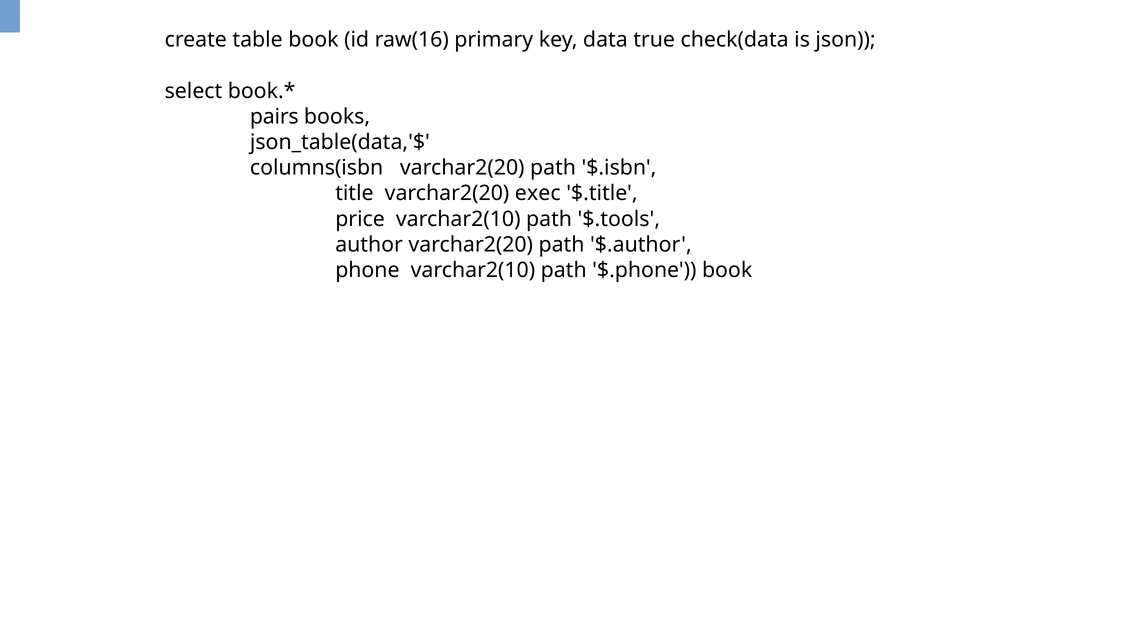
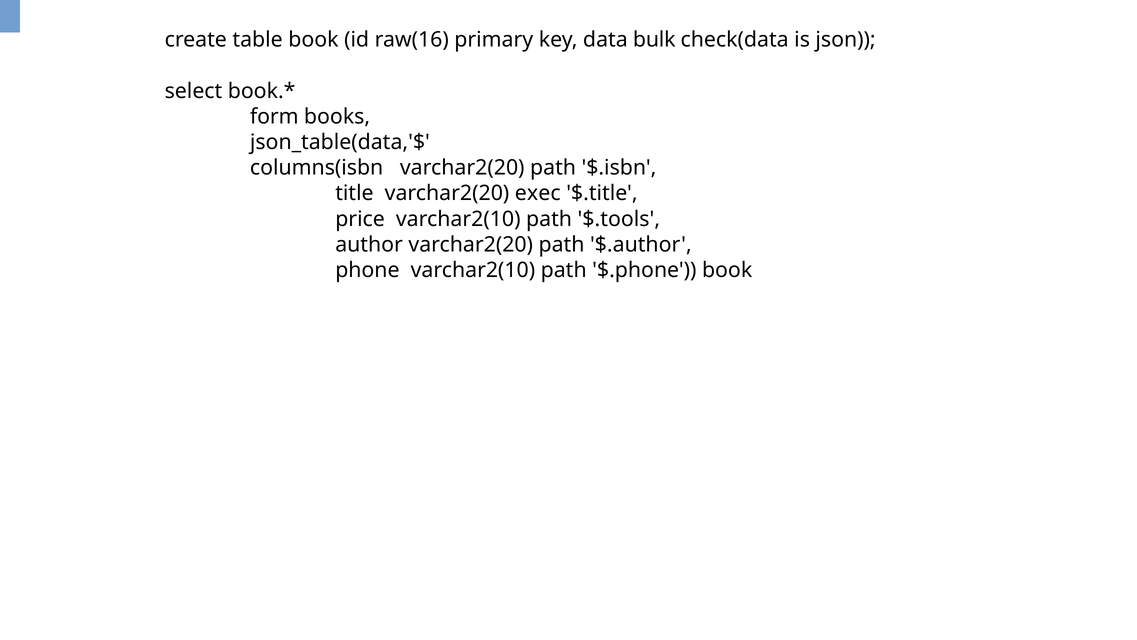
true: true -> bulk (654, 40)
pairs: pairs -> form (274, 117)
